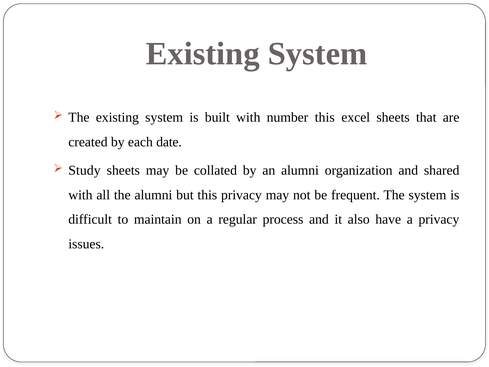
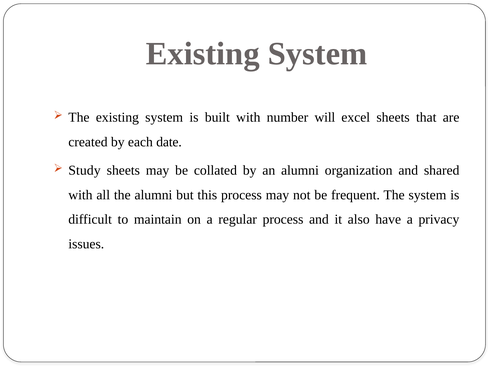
number this: this -> will (325, 117)
this privacy: privacy -> process (241, 195)
